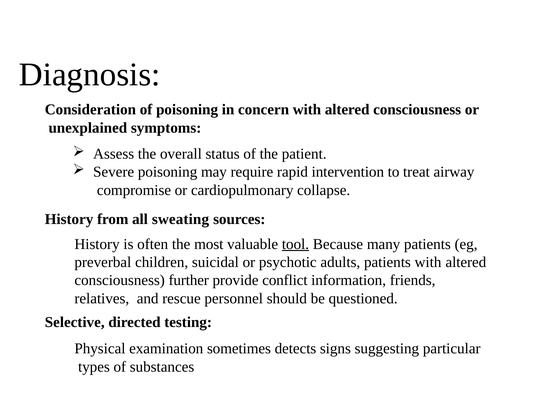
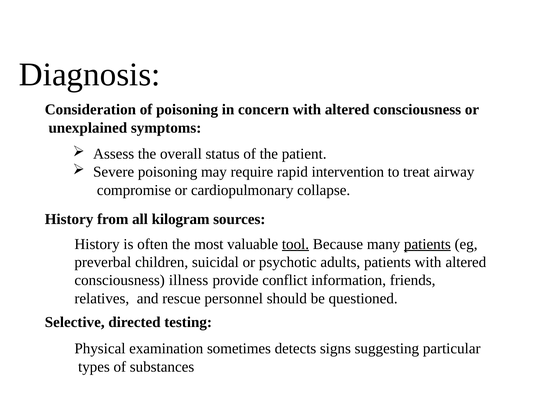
sweating: sweating -> kilogram (181, 219)
patients underline: none -> present (427, 244)
further: further -> illness (189, 280)
